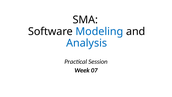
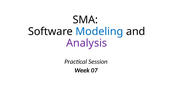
Analysis colour: blue -> purple (87, 43)
